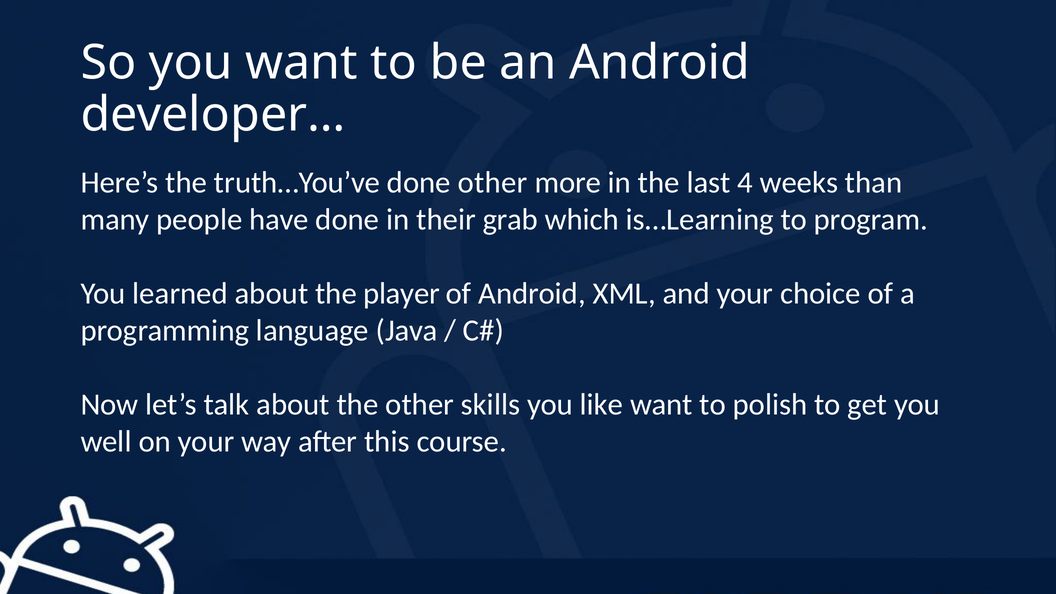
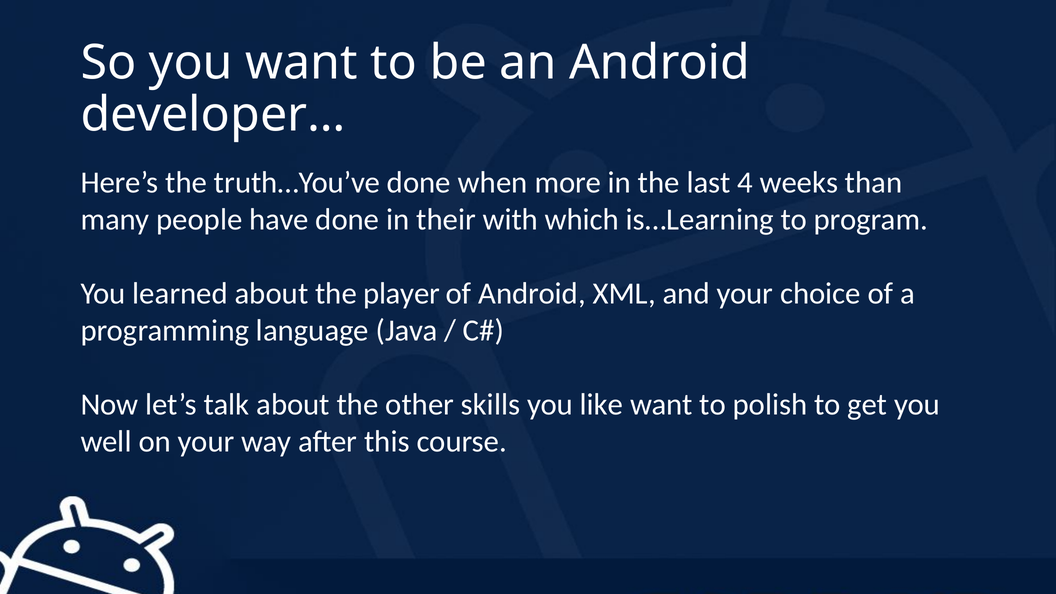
done other: other -> when (493, 183)
grab: grab -> with (510, 220)
